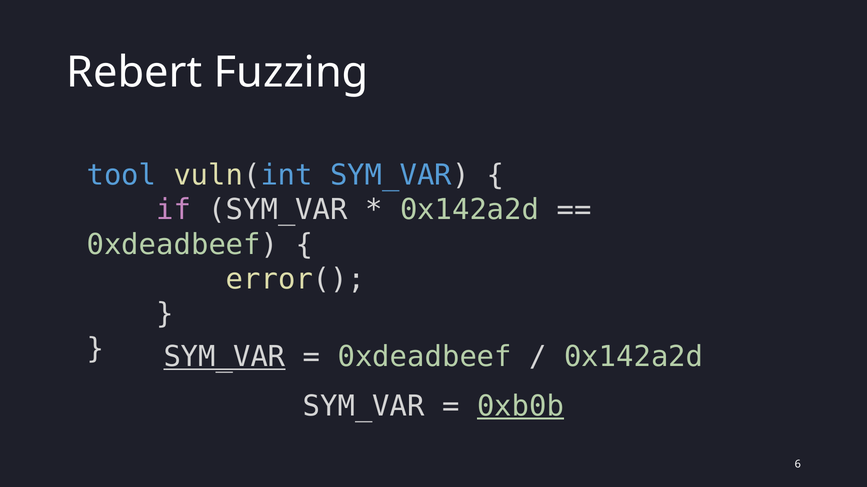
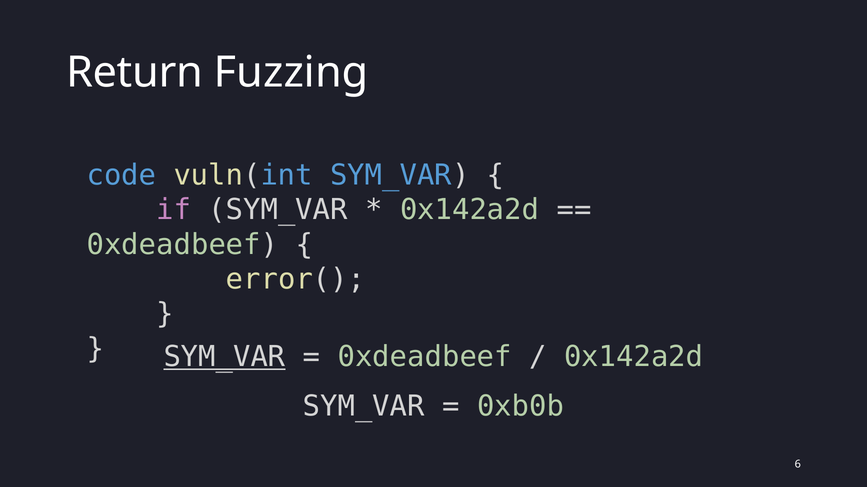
Rebert: Rebert -> Return (135, 73)
tool: tool -> code (121, 176)
0xb0b underline: present -> none (521, 407)
